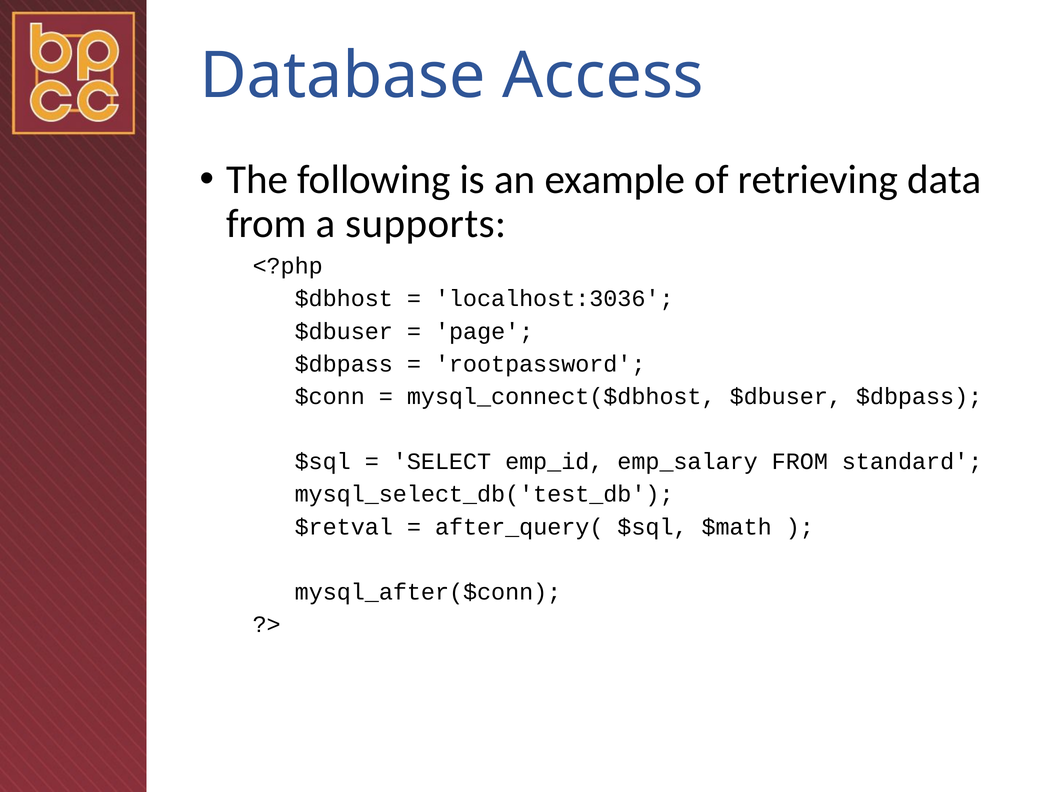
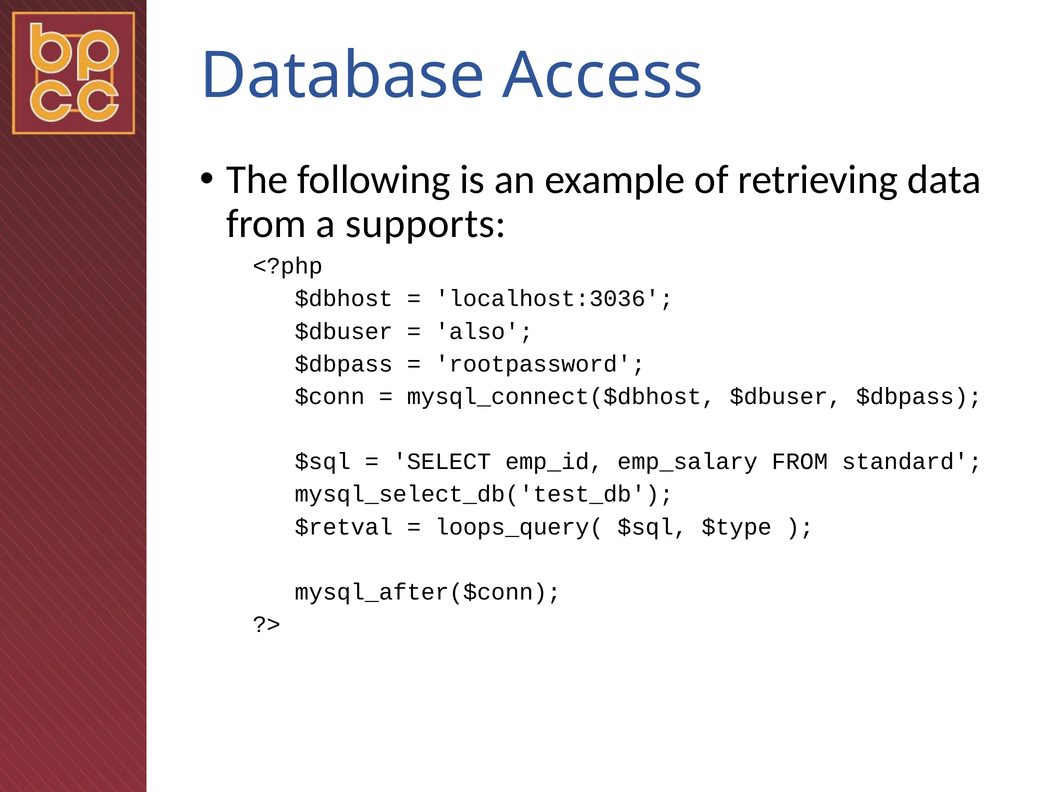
page: page -> also (484, 331)
after_query(: after_query( -> loops_query( (519, 527)
$math: $math -> $type (737, 527)
